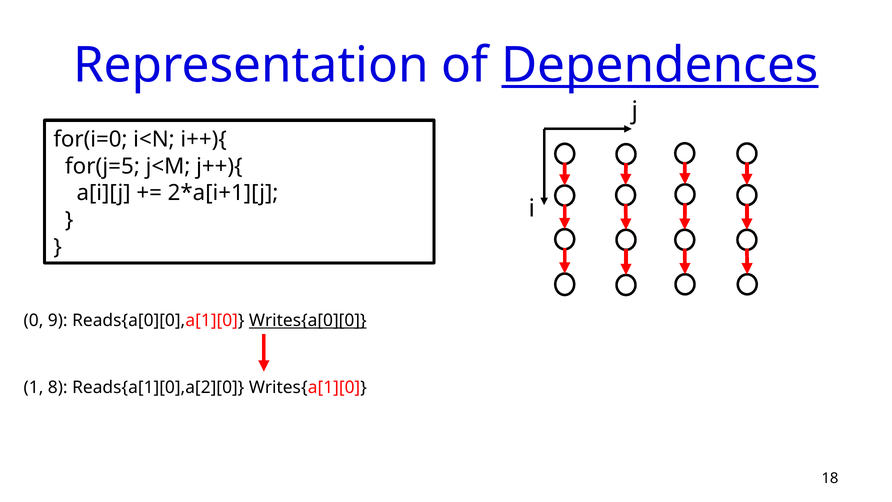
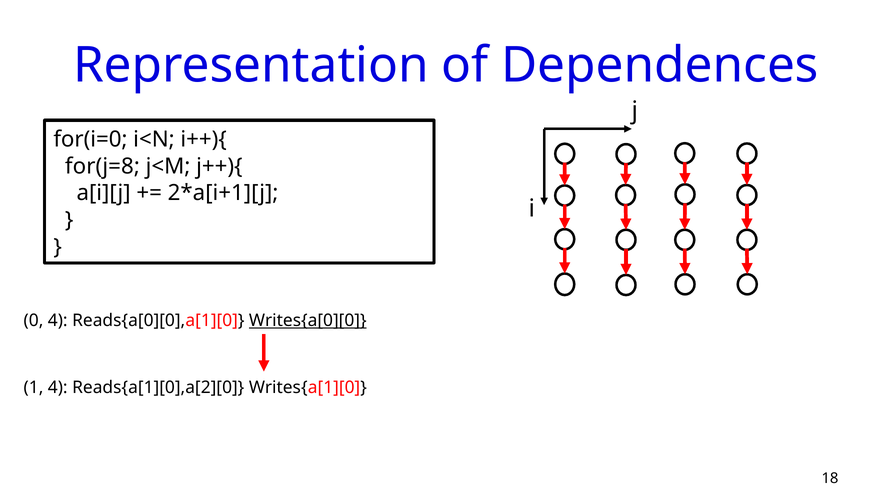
Dependences underline: present -> none (660, 65)
for(j=5: for(j=5 -> for(j=8 (102, 166)
0 9: 9 -> 4 (58, 320)
1 8: 8 -> 4 (58, 387)
